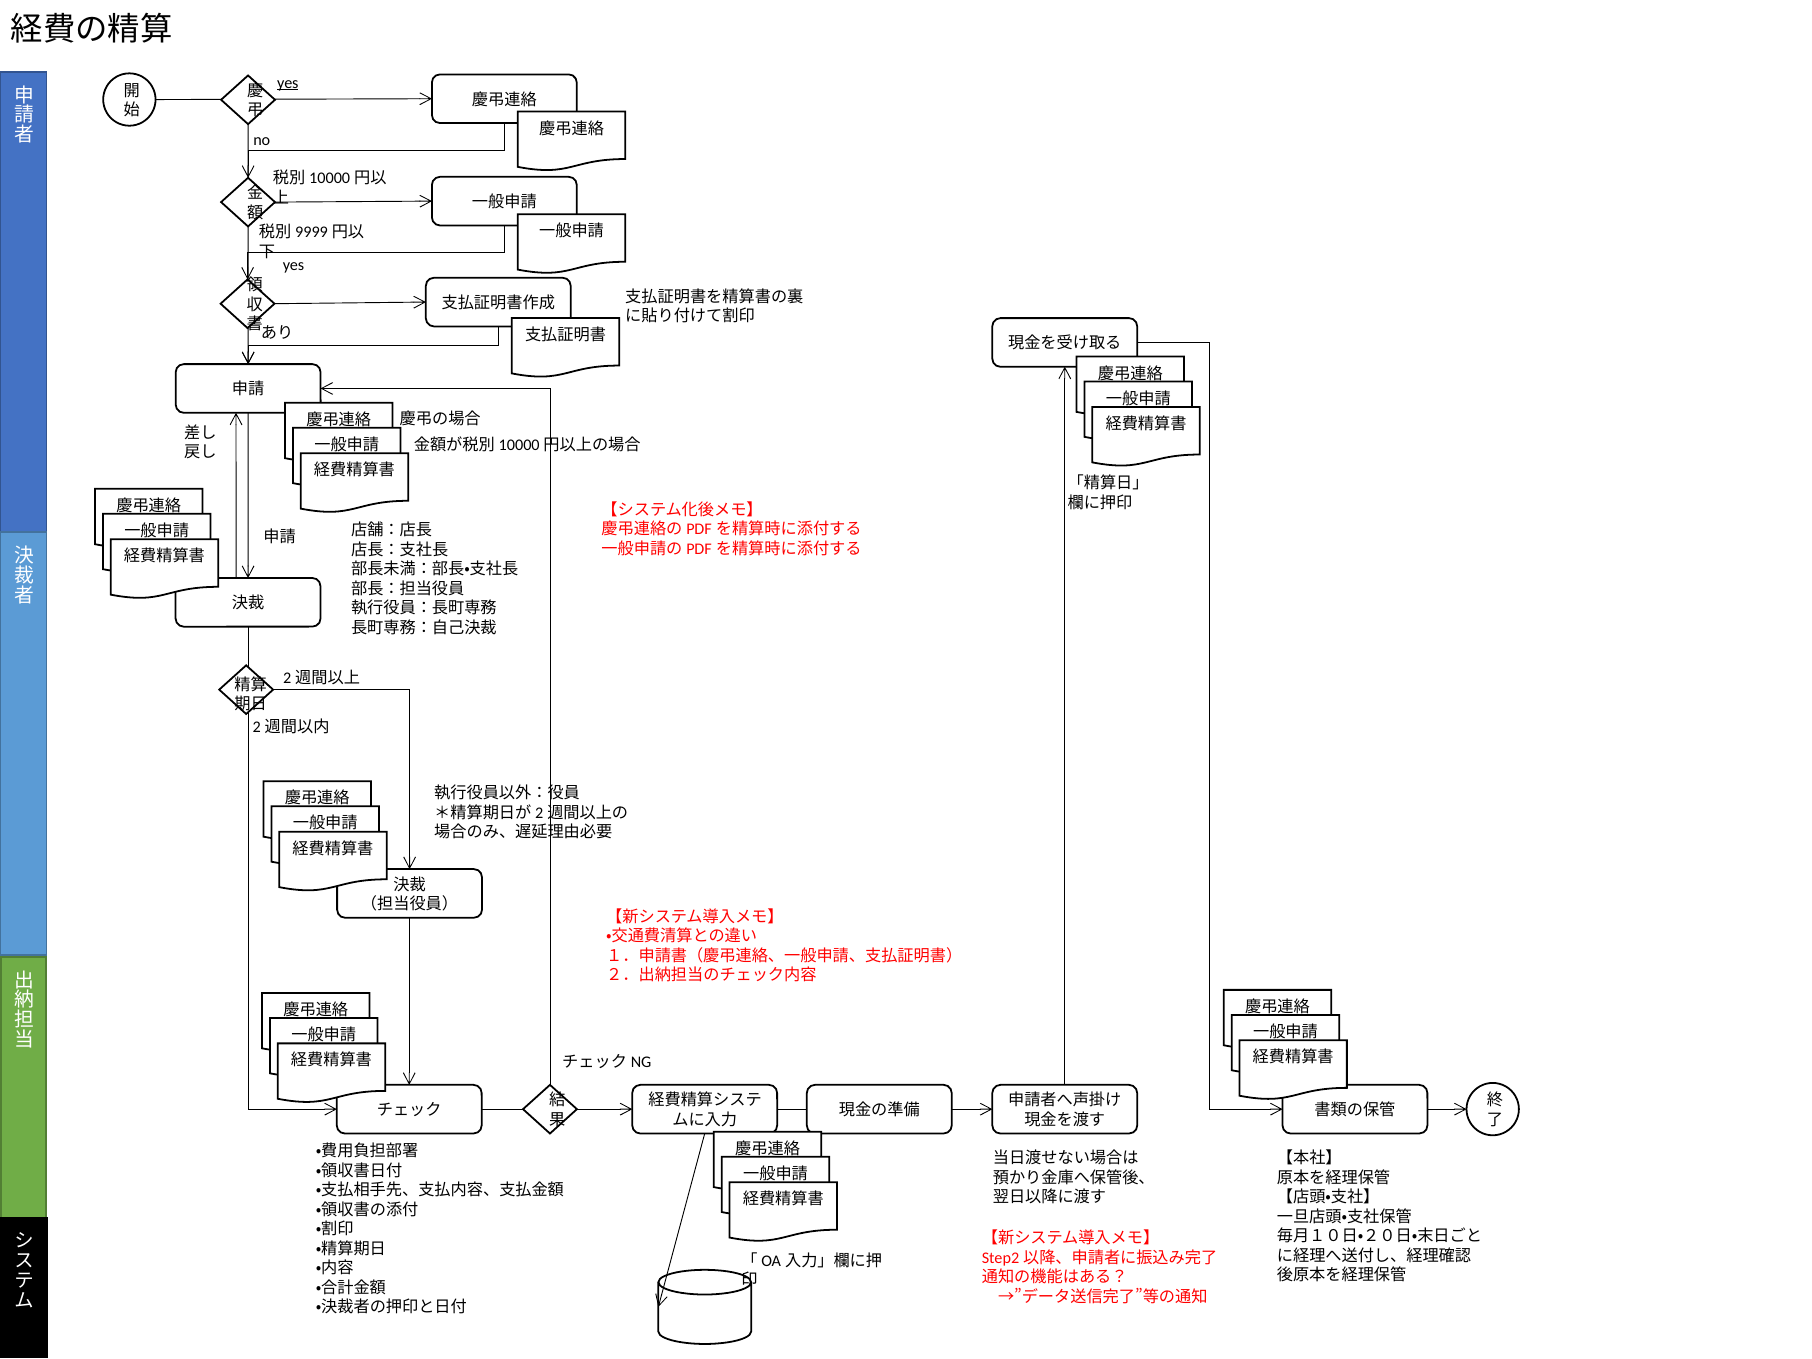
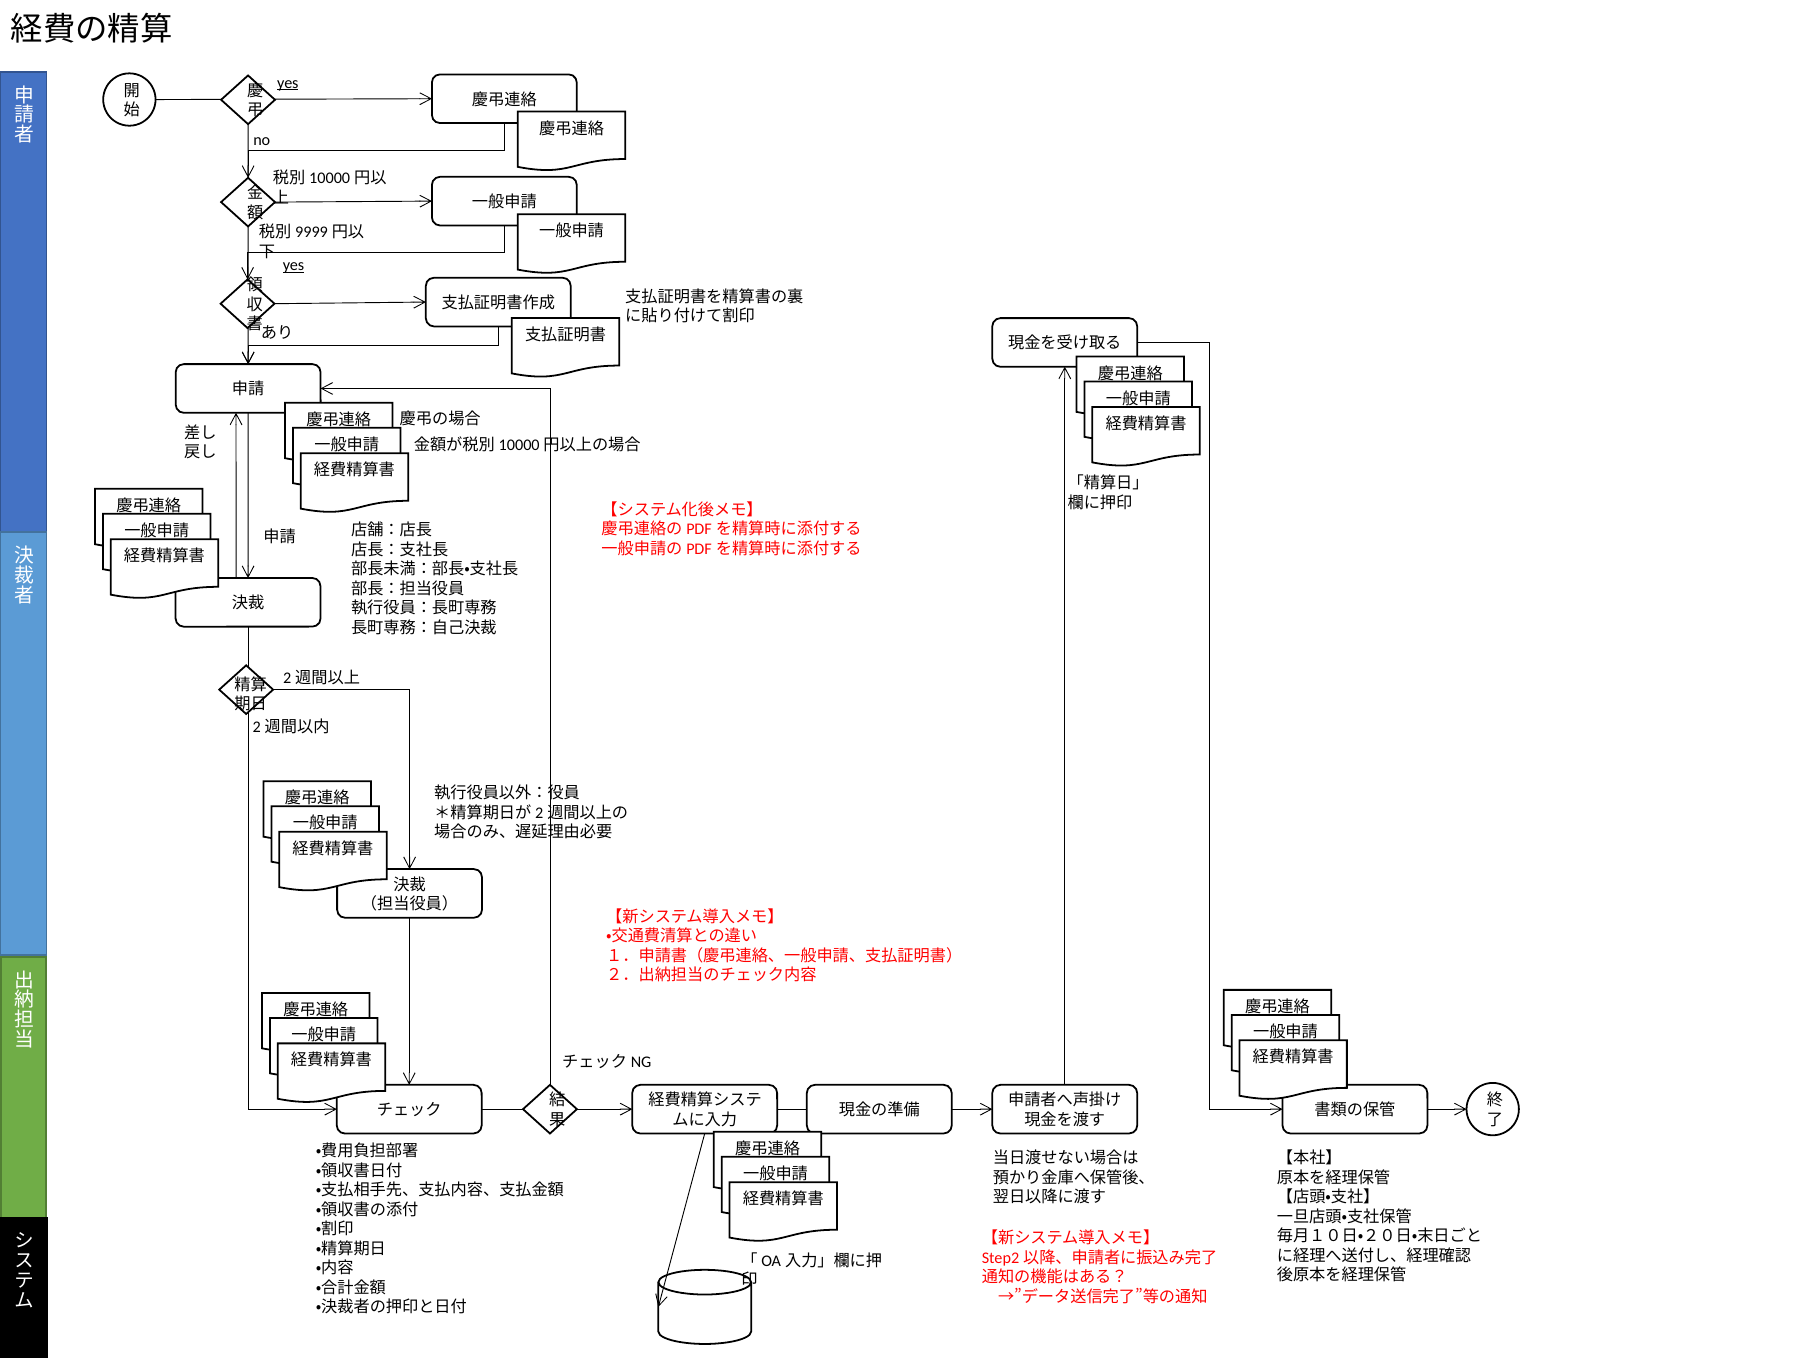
yes underline: none -> present (294, 265)
